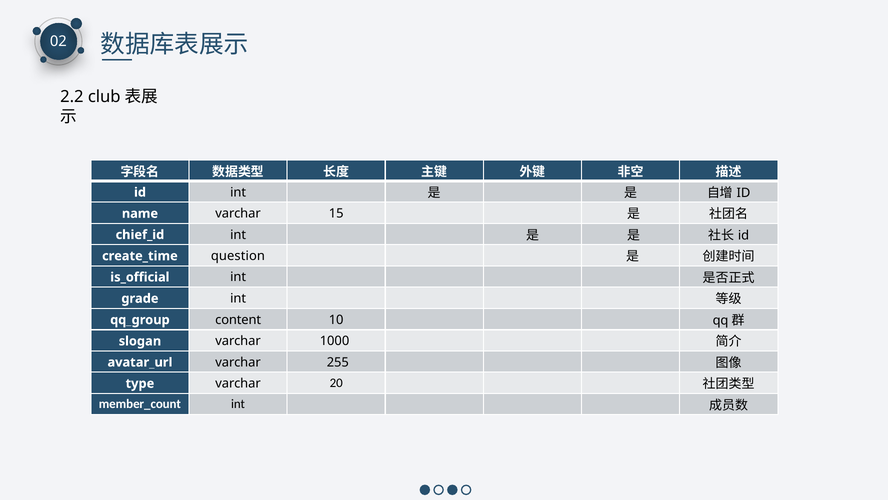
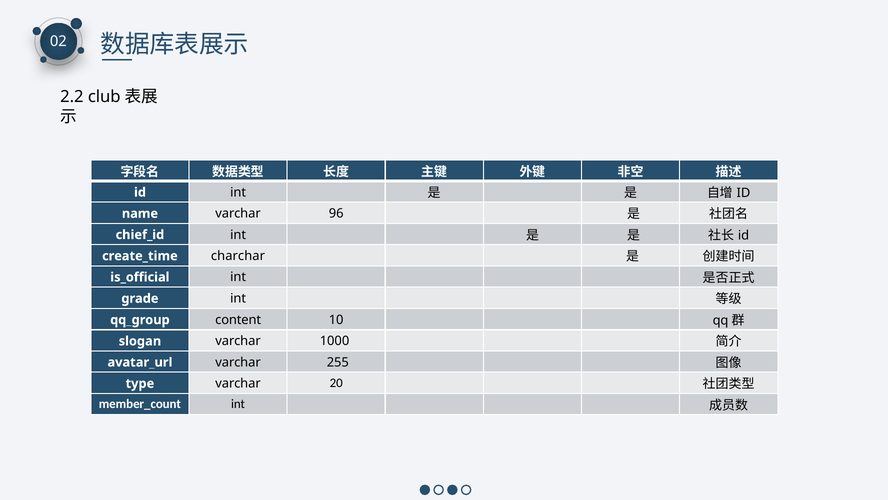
15: 15 -> 96 (336, 213)
question: question -> charchar (238, 256)
